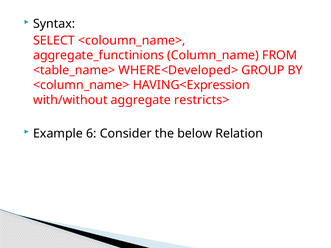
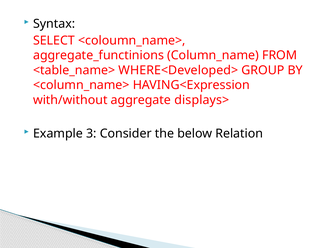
restricts>: restricts> -> displays> (202, 100)
6: 6 -> 3 (91, 134)
